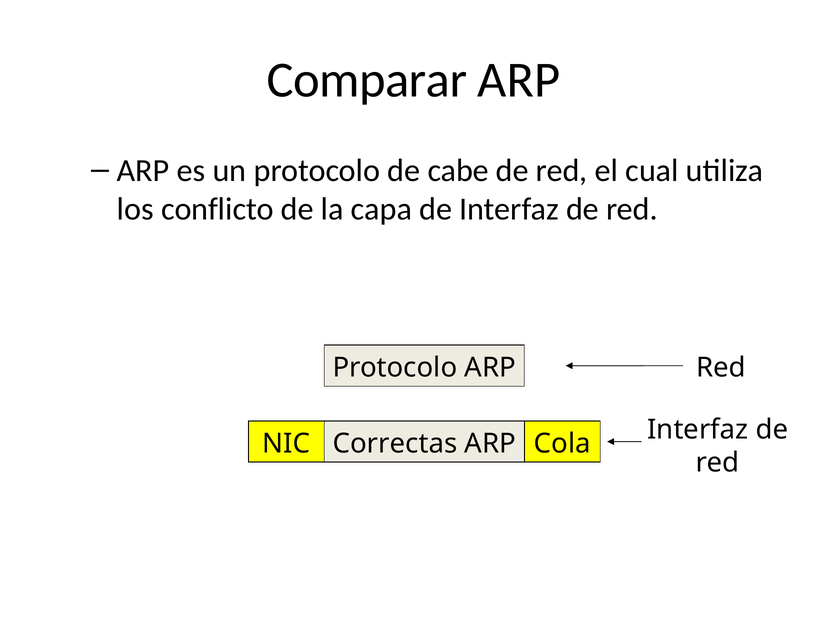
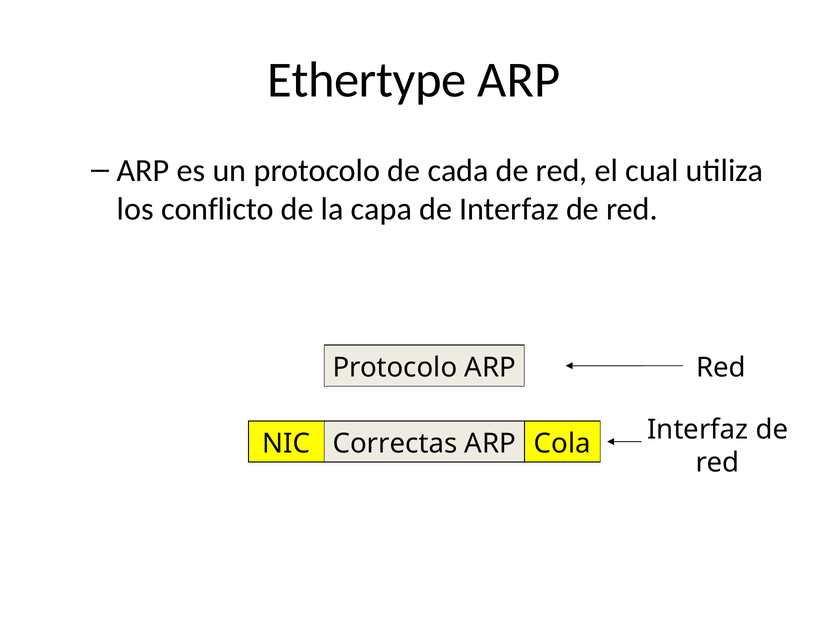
Comparar: Comparar -> Ethertype (367, 80)
cabe: cabe -> cada (458, 171)
